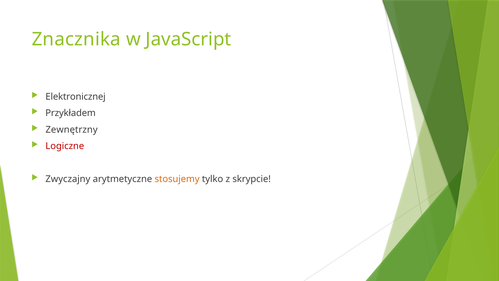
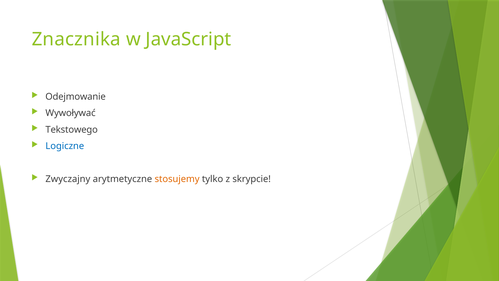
Elektronicznej: Elektronicznej -> Odejmowanie (76, 97)
Przykładem: Przykładem -> Wywoływać (71, 113)
Zewnętrzny: Zewnętrzny -> Tekstowego (72, 129)
Logiczne colour: red -> blue (65, 146)
